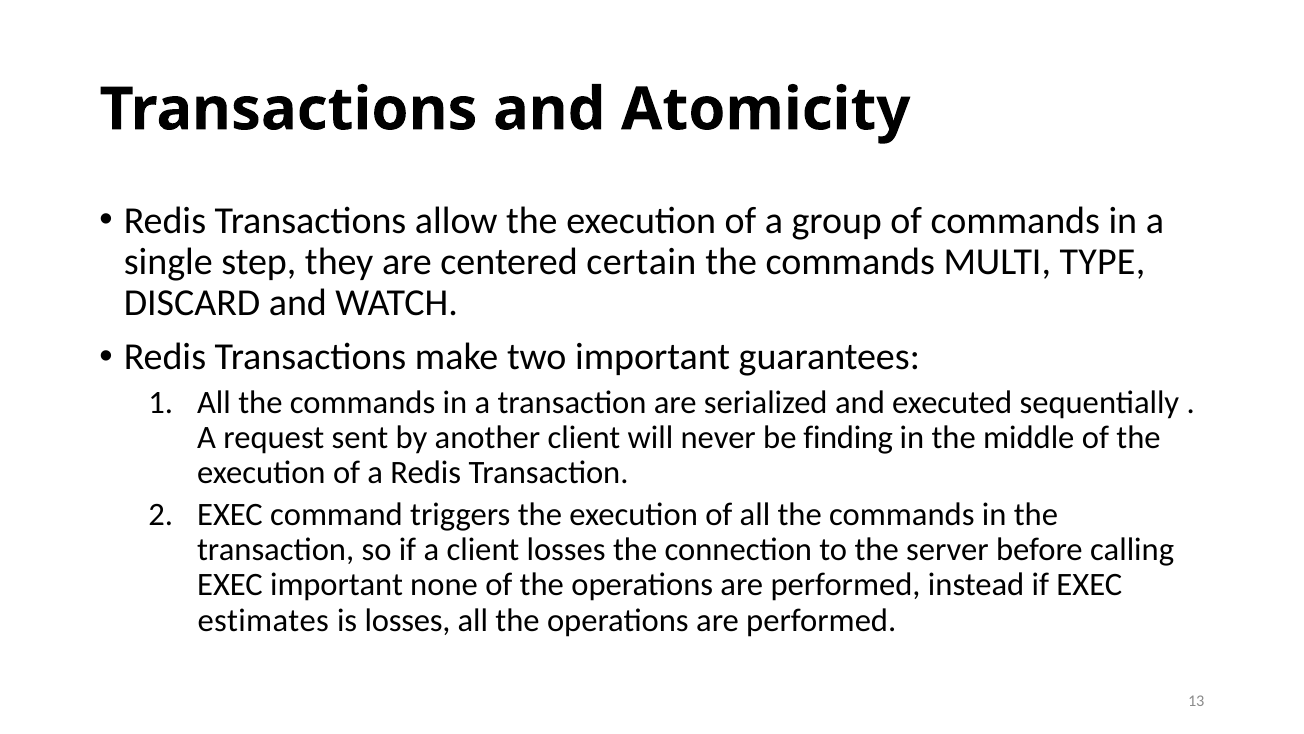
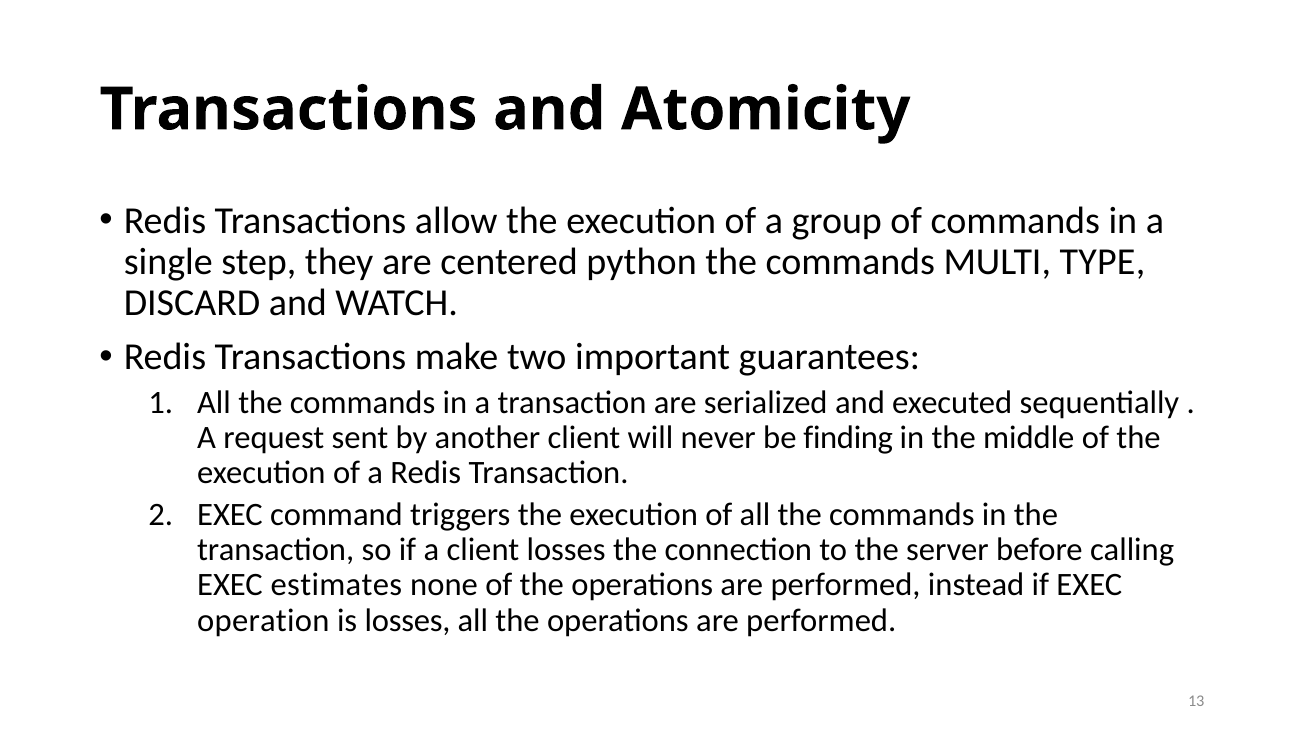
certain: certain -> python (642, 261)
EXEC important: important -> estimates (336, 585)
estimates: estimates -> operation (263, 620)
